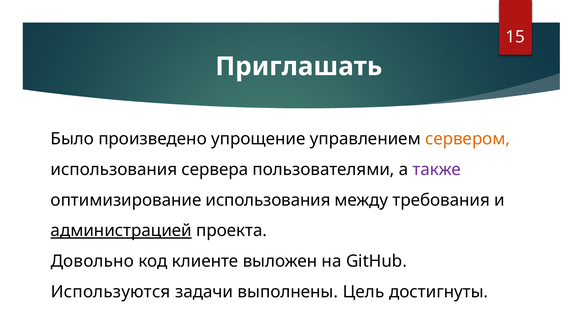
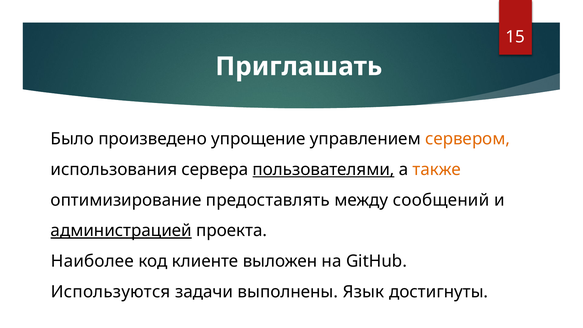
пользователями underline: none -> present (324, 169)
также colour: purple -> orange (437, 169)
оптимизирование использования: использования -> предоставлять (268, 200)
требования: требования -> сообщений (441, 200)
Довольно: Довольно -> Наиболее (92, 261)
Цель: Цель -> Язык (364, 292)
